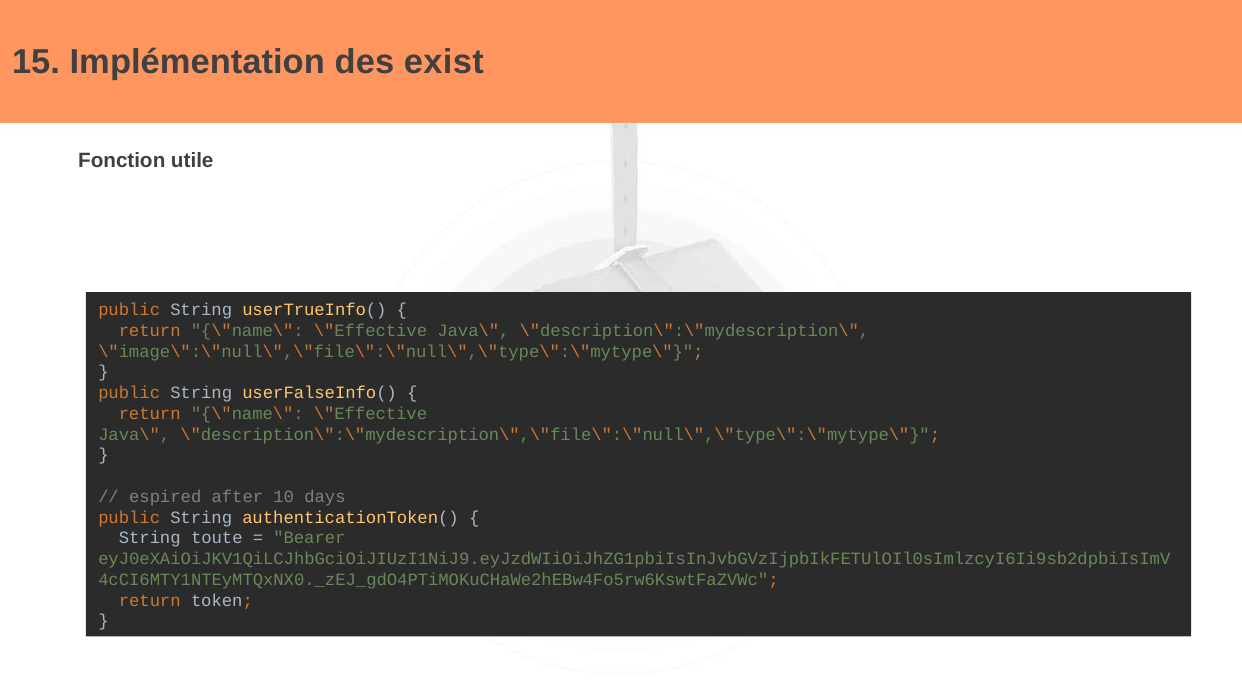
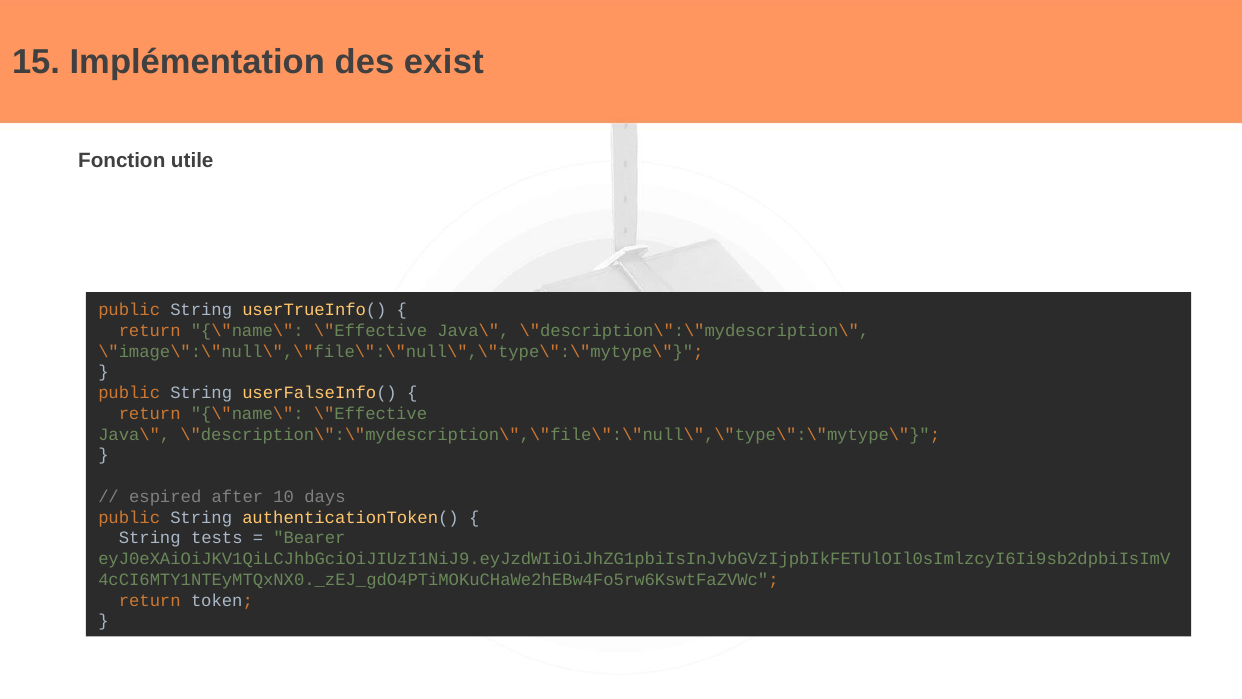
toute: toute -> tests (217, 538)
